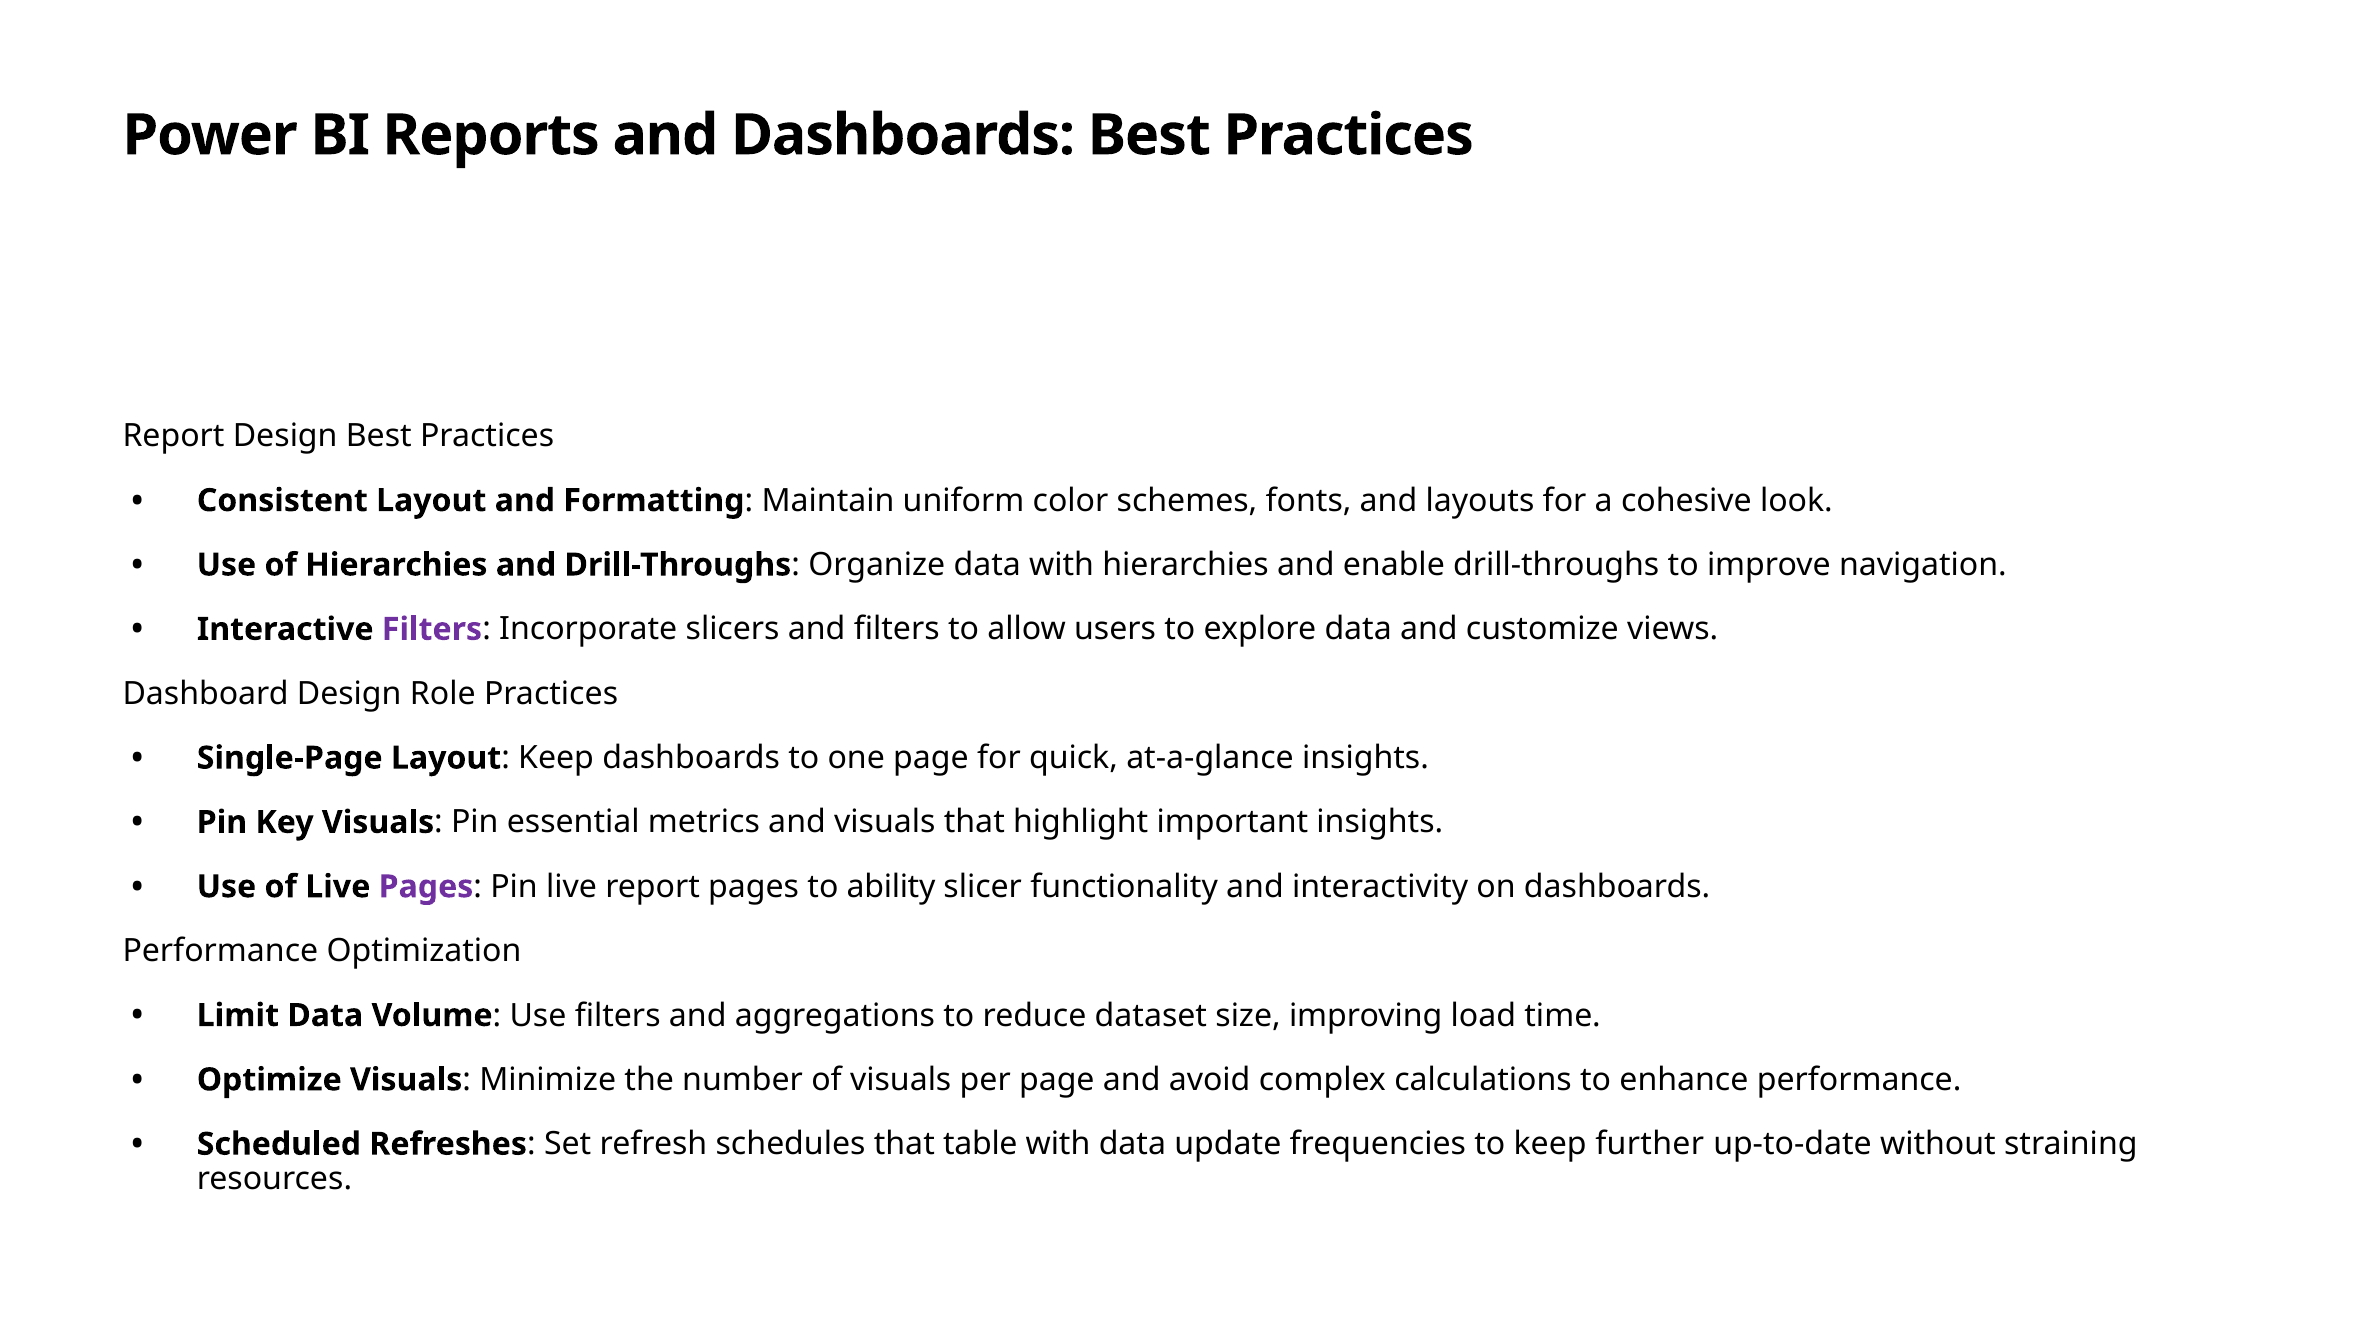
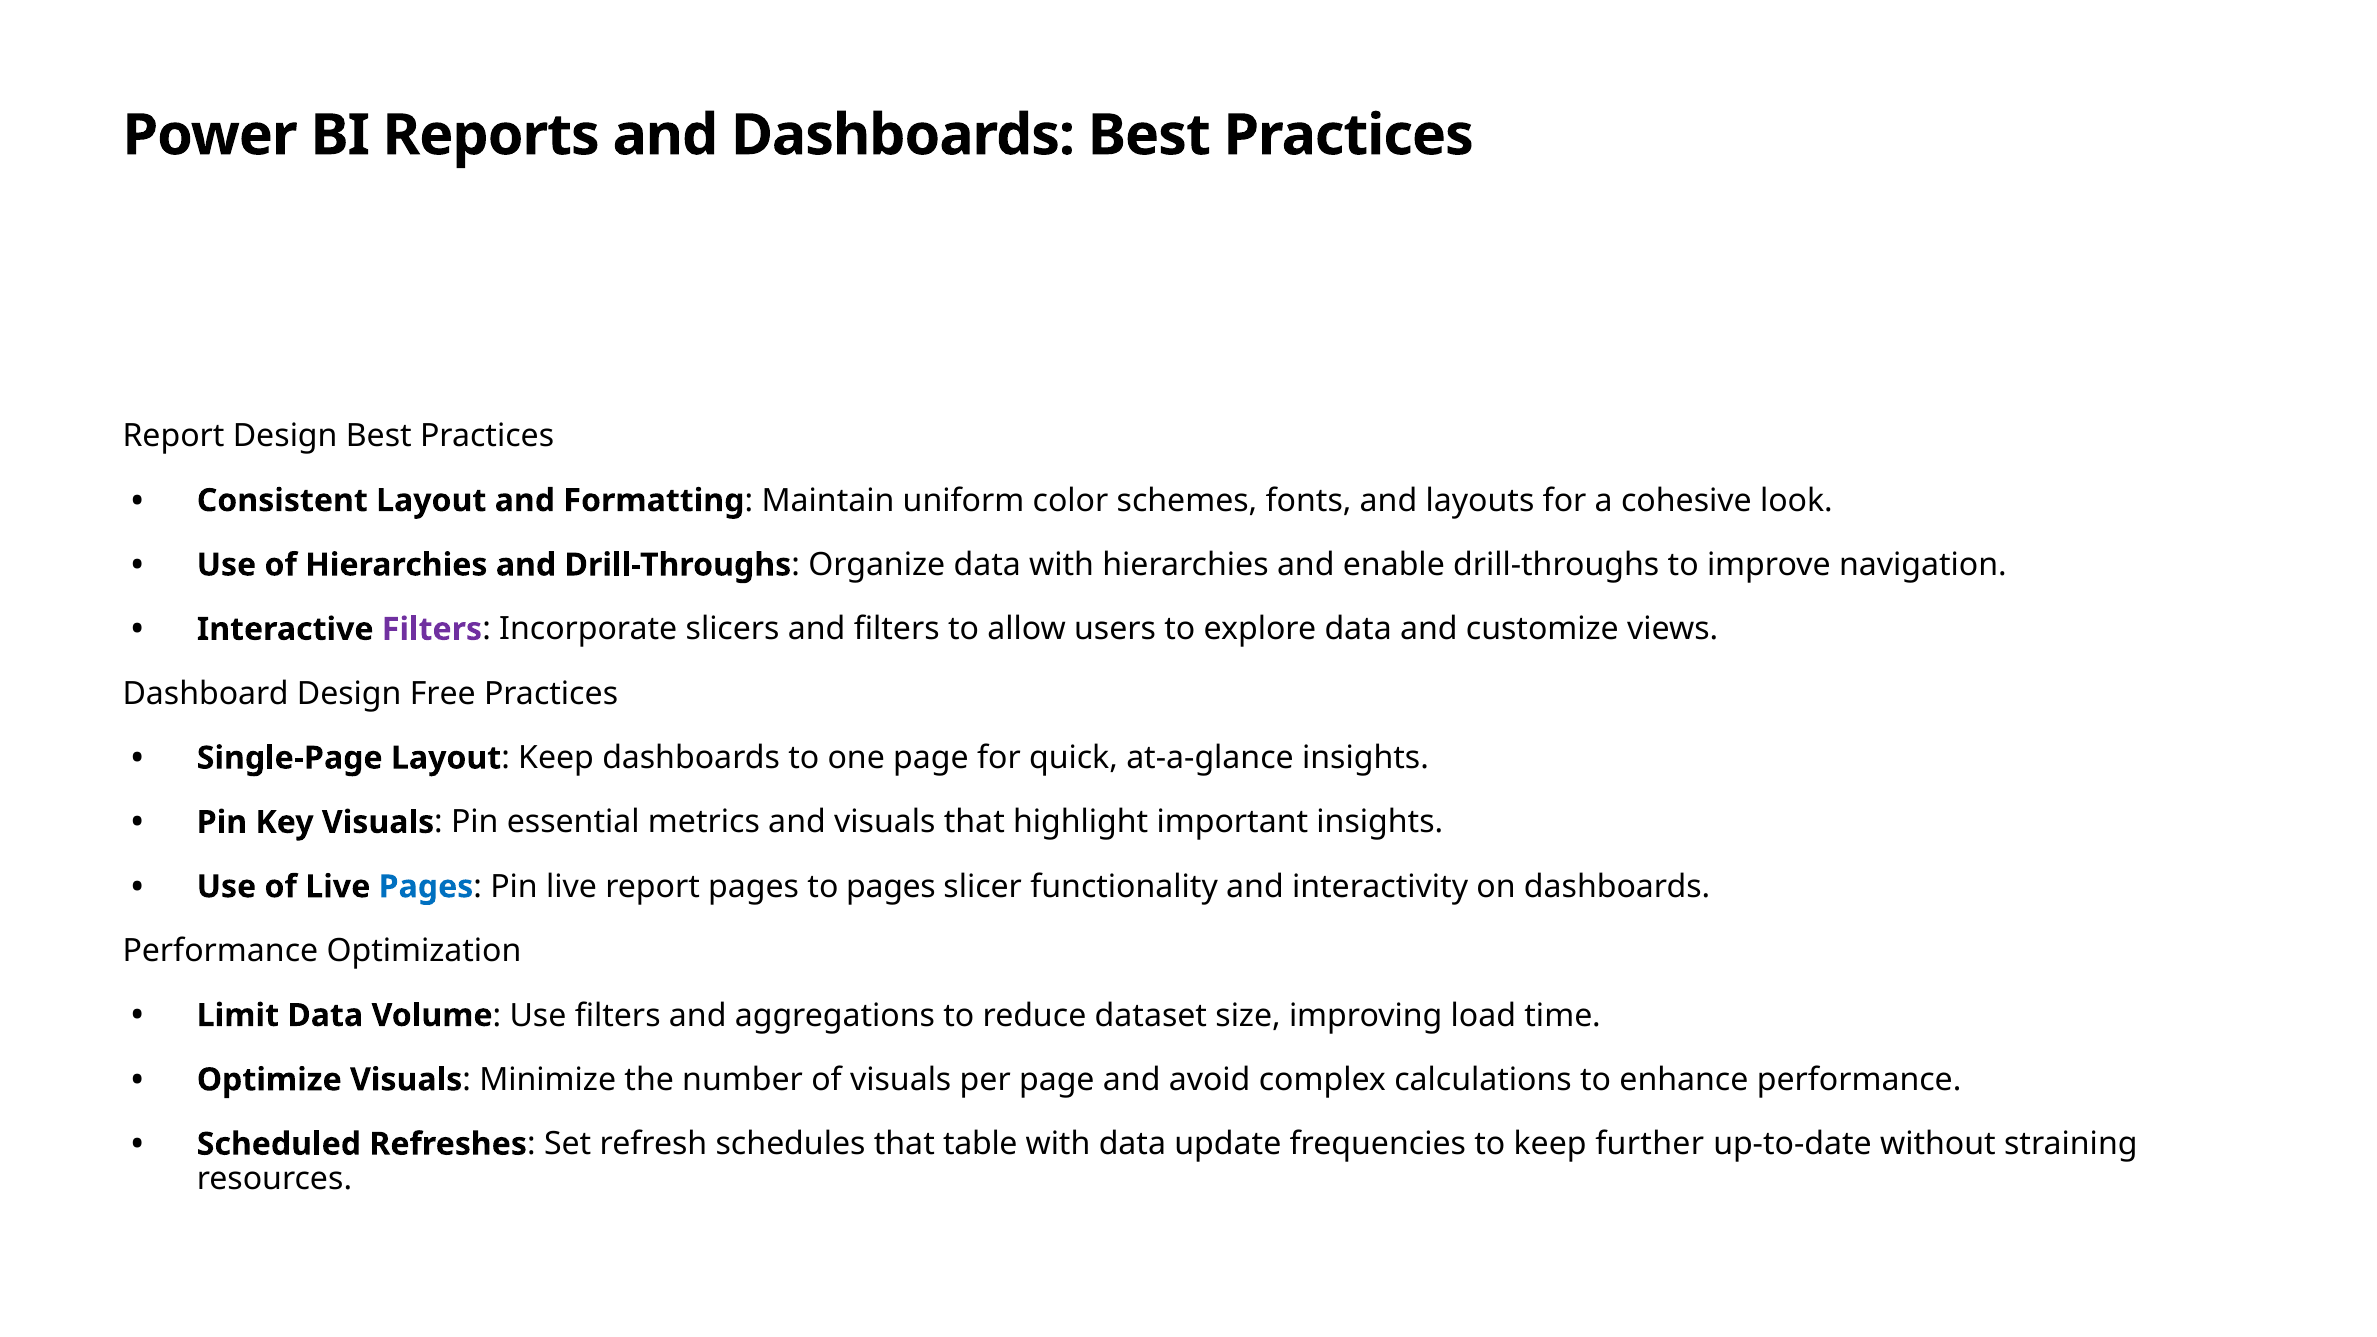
Role: Role -> Free (443, 694)
Pages colour: purple -> blue (426, 887)
to ability: ability -> pages (891, 887)
